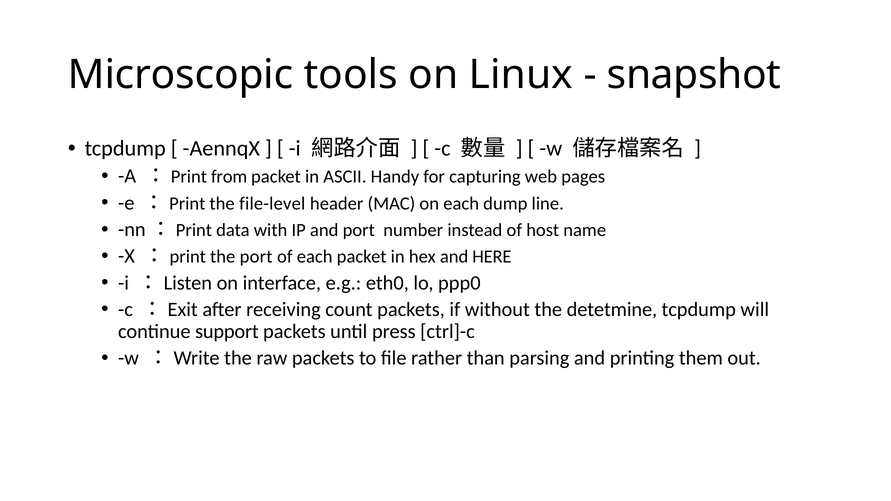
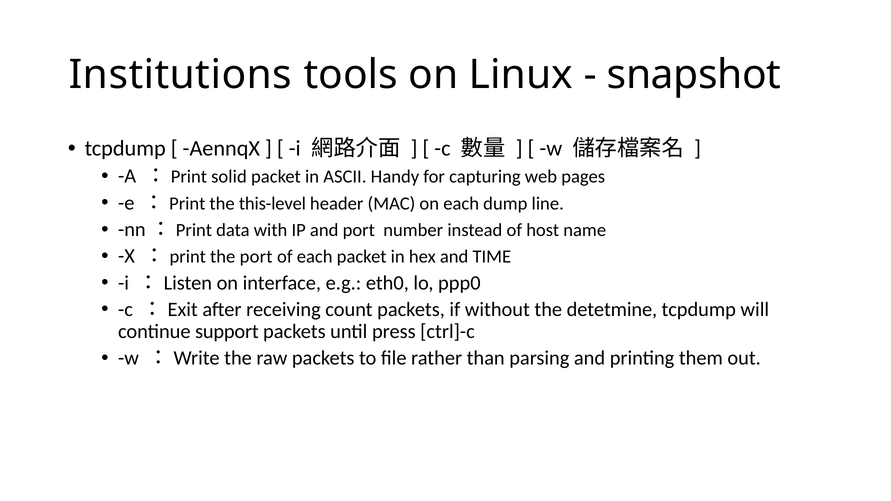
Microscopic: Microscopic -> Institutions (180, 75)
from: from -> solid (229, 177)
file-level: file-level -> this-level (272, 204)
HERE: HERE -> TIME (492, 257)
